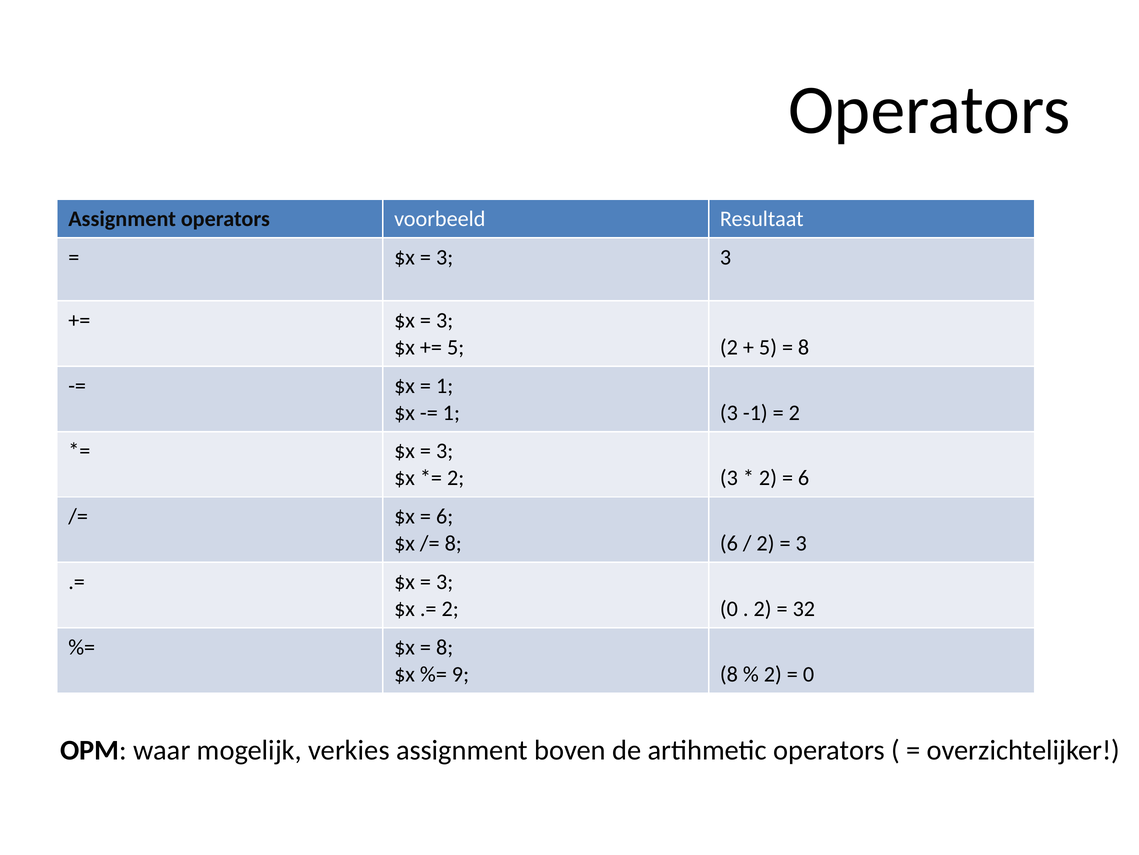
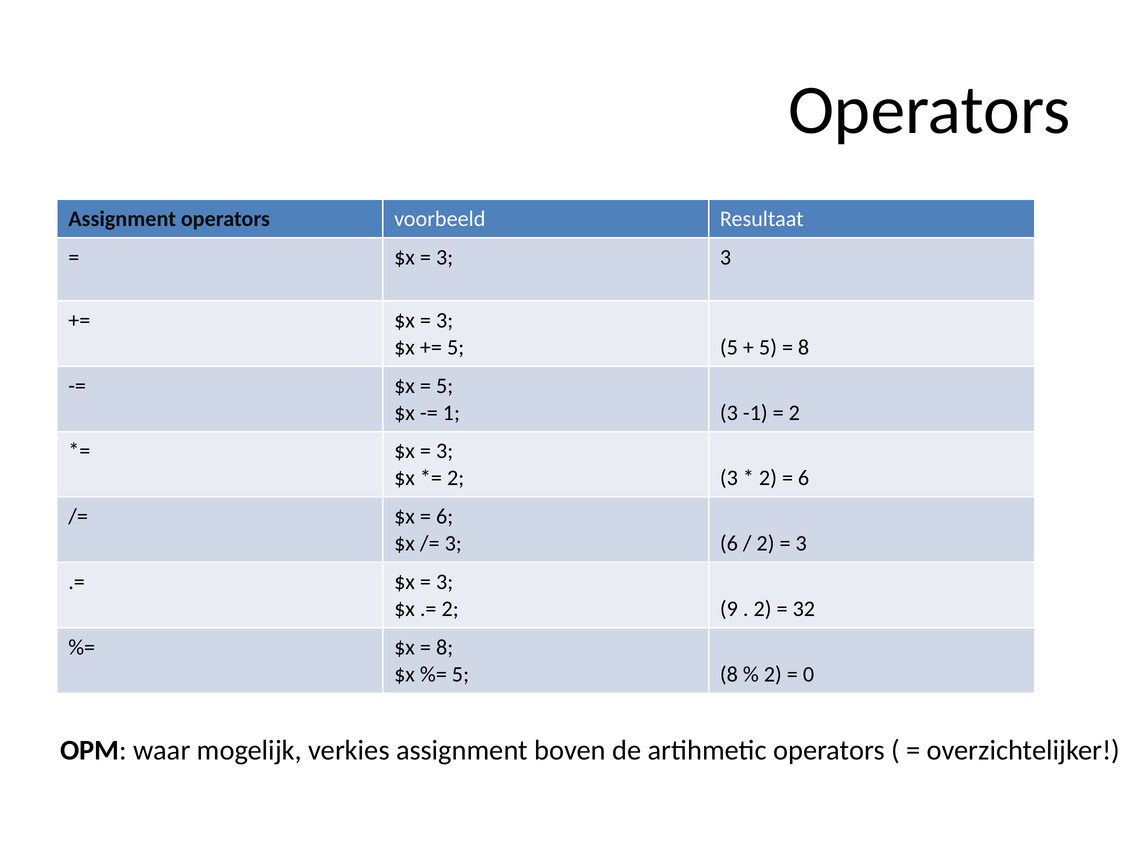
5 2: 2 -> 5 (729, 347)
1: 1 -> 5 (445, 385)
8: 8 -> 3 (453, 543)
2 0: 0 -> 9 (729, 608)
9: 9 -> 5 (460, 674)
